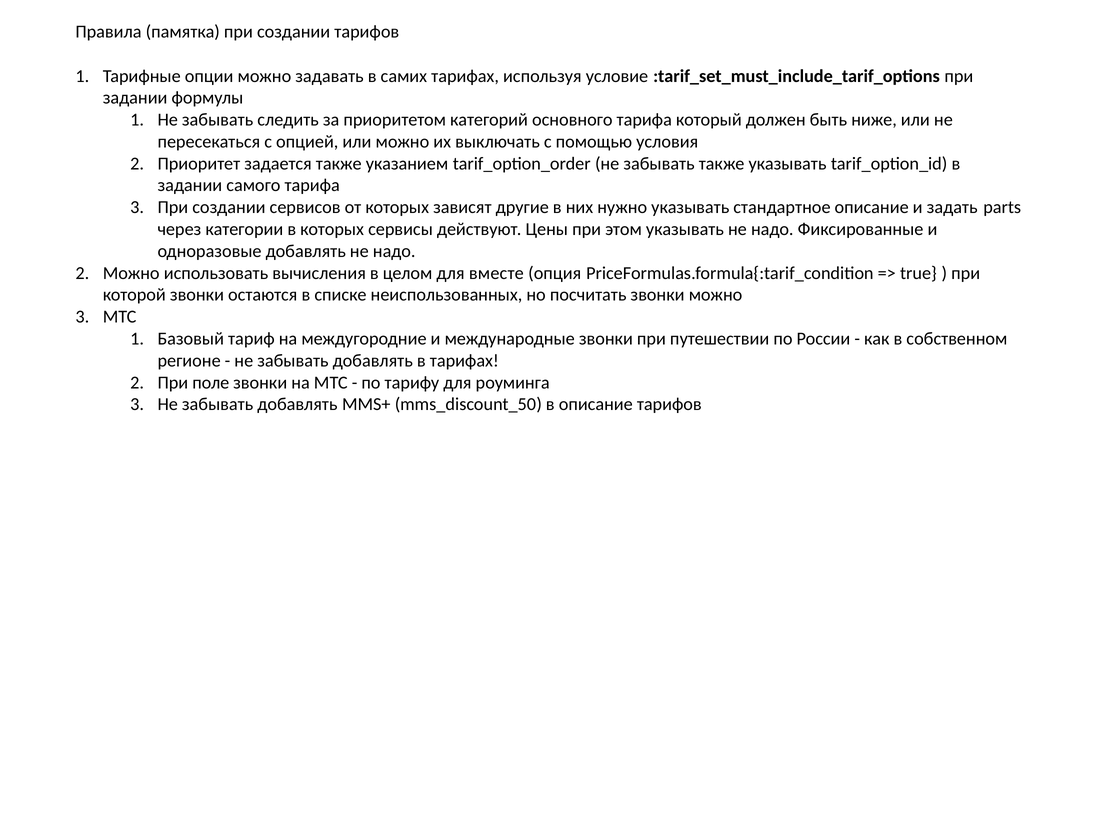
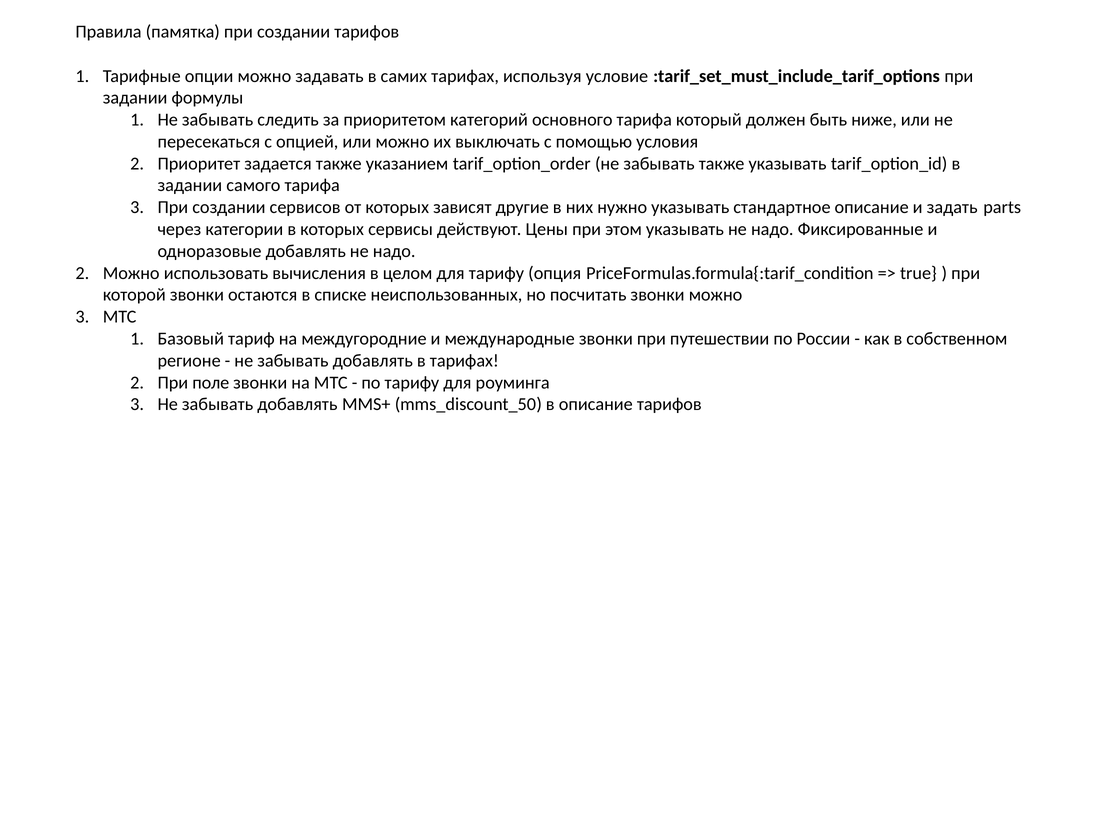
для вместе: вместе -> тарифу (496, 273)
